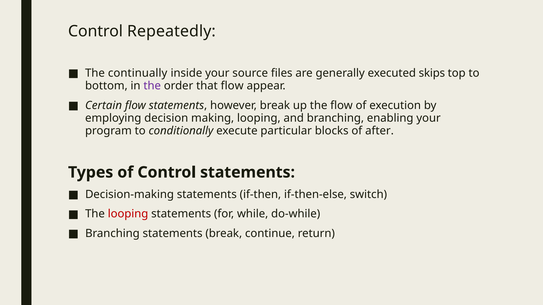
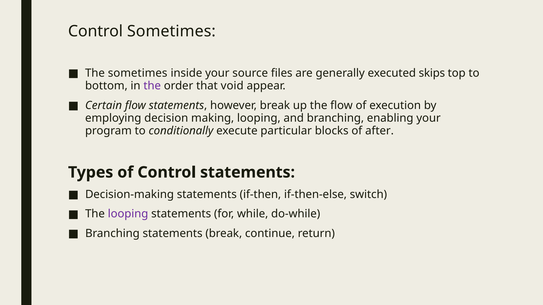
Control Repeatedly: Repeatedly -> Sometimes (171, 31)
The continually: continually -> sometimes (138, 73)
that flow: flow -> void (232, 86)
looping colour: red -> purple (128, 214)
